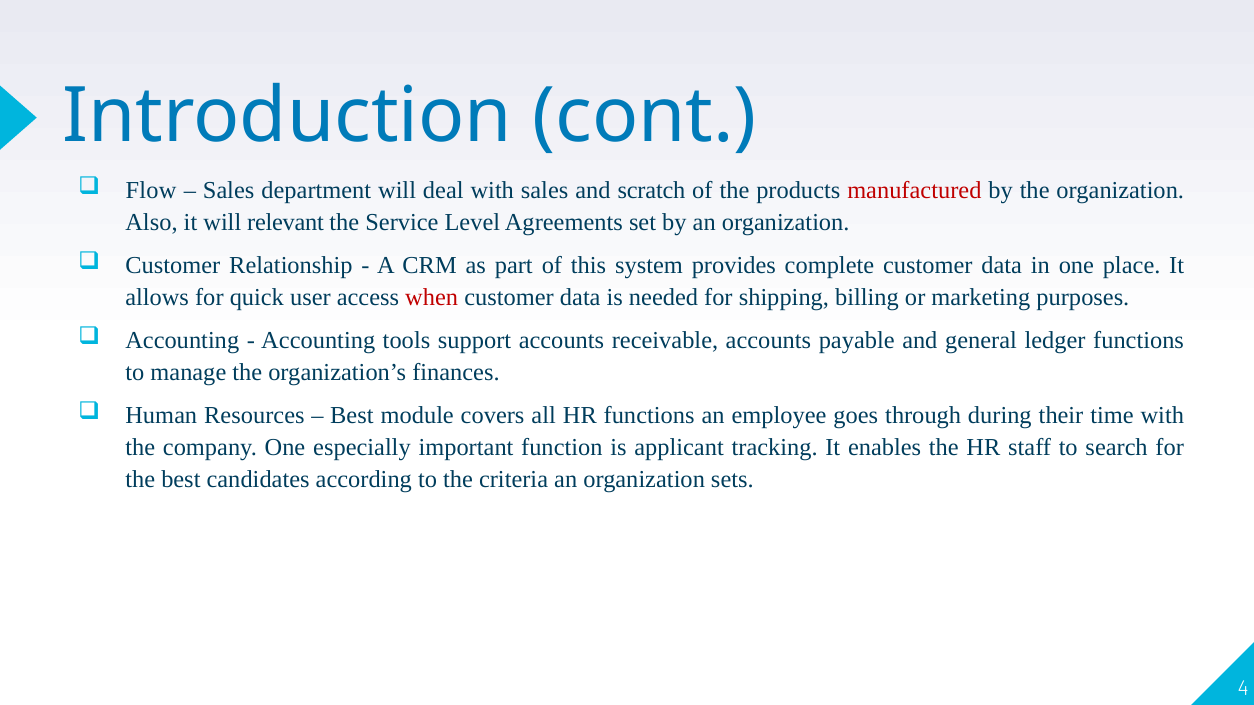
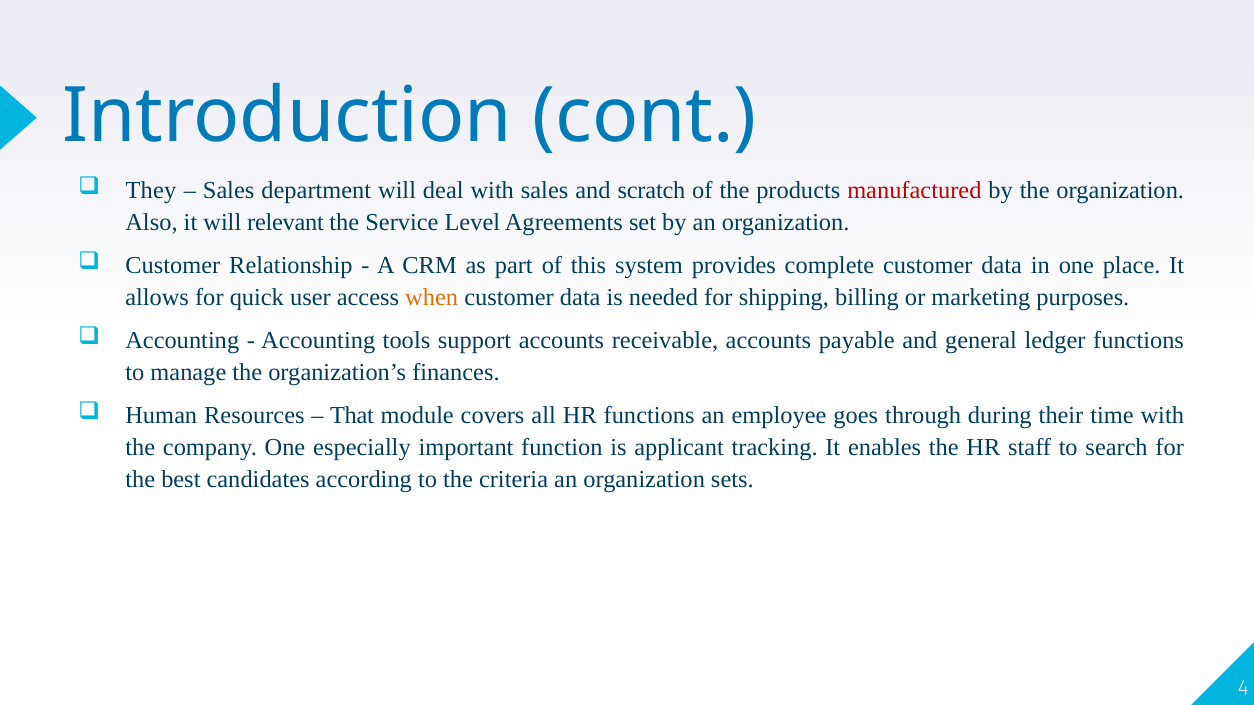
Flow: Flow -> They (151, 191)
when colour: red -> orange (432, 298)
Best: Best -> That (352, 415)
